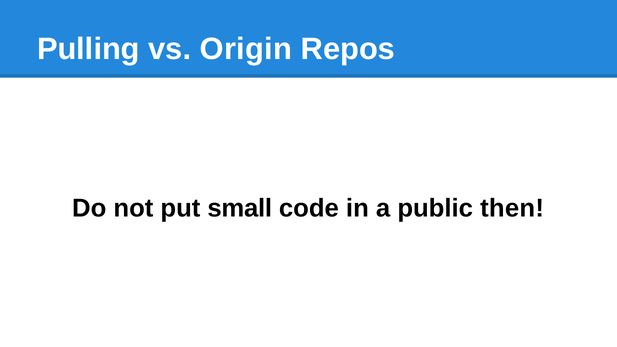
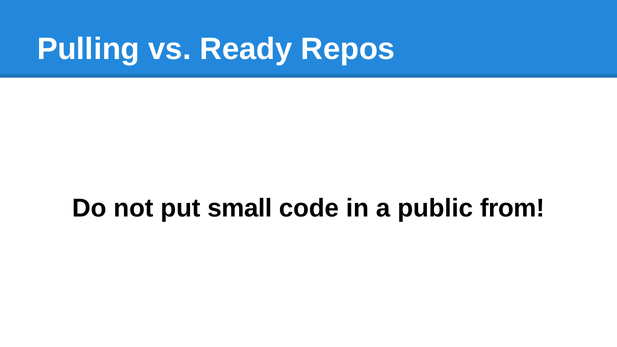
Origin: Origin -> Ready (246, 49)
then: then -> from (512, 208)
